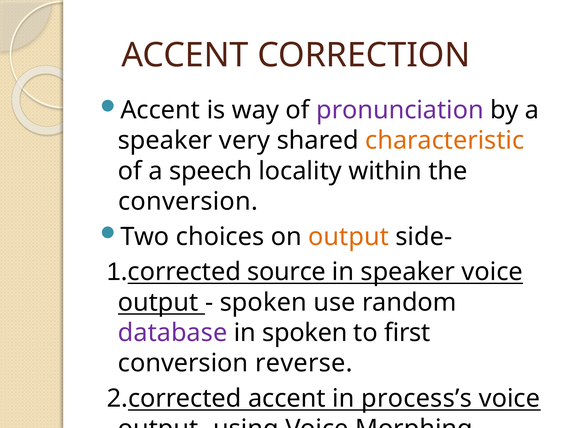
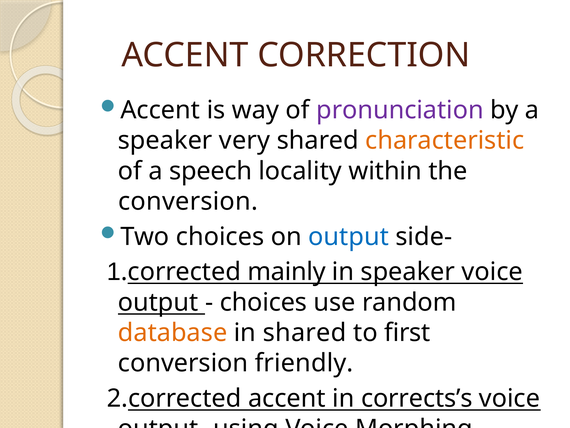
output colour: orange -> blue (349, 236)
source: source -> mainly (287, 272)
spoken: spoken -> choices (263, 302)
database colour: purple -> orange (173, 332)
in spoken: spoken -> shared (305, 332)
reverse: reverse -> friendly (304, 363)
process’s: process’s -> corrects’s (417, 398)
